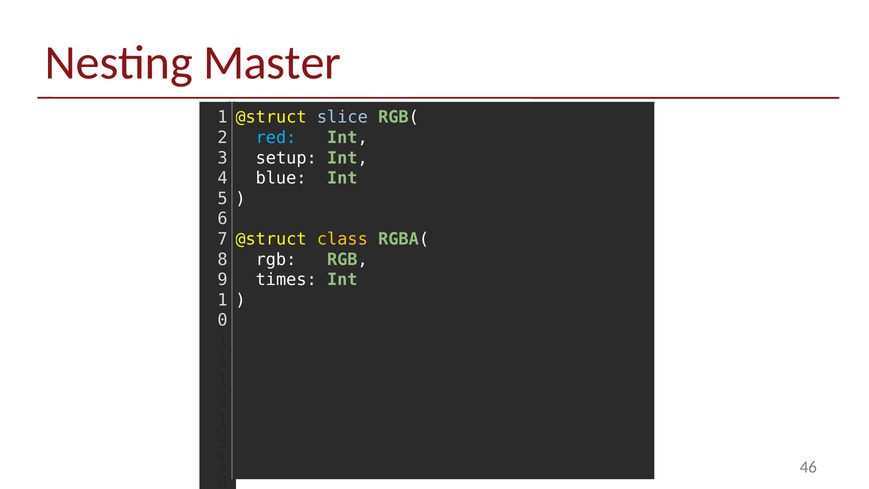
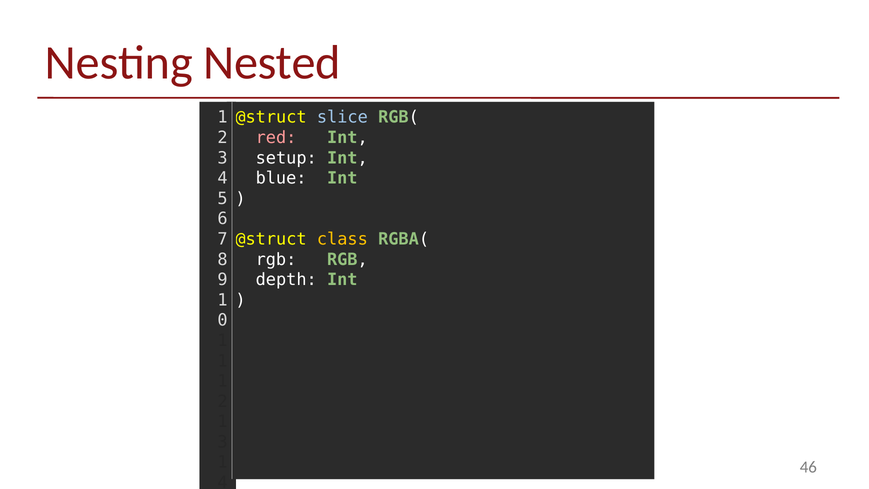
Master: Master -> Nested (272, 63)
red colour: light blue -> pink (276, 138)
times: times -> depth (286, 280)
